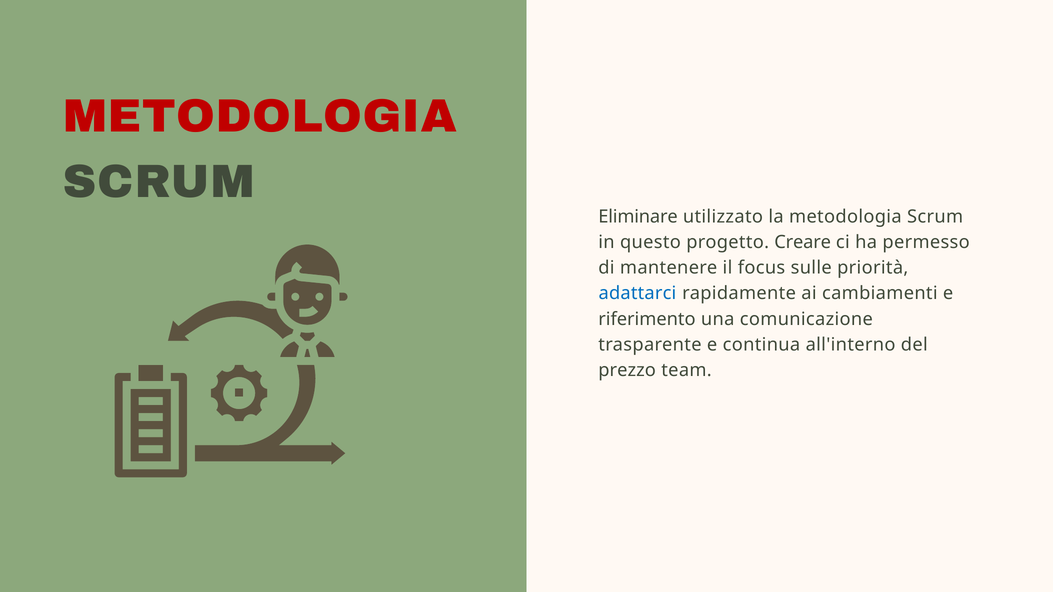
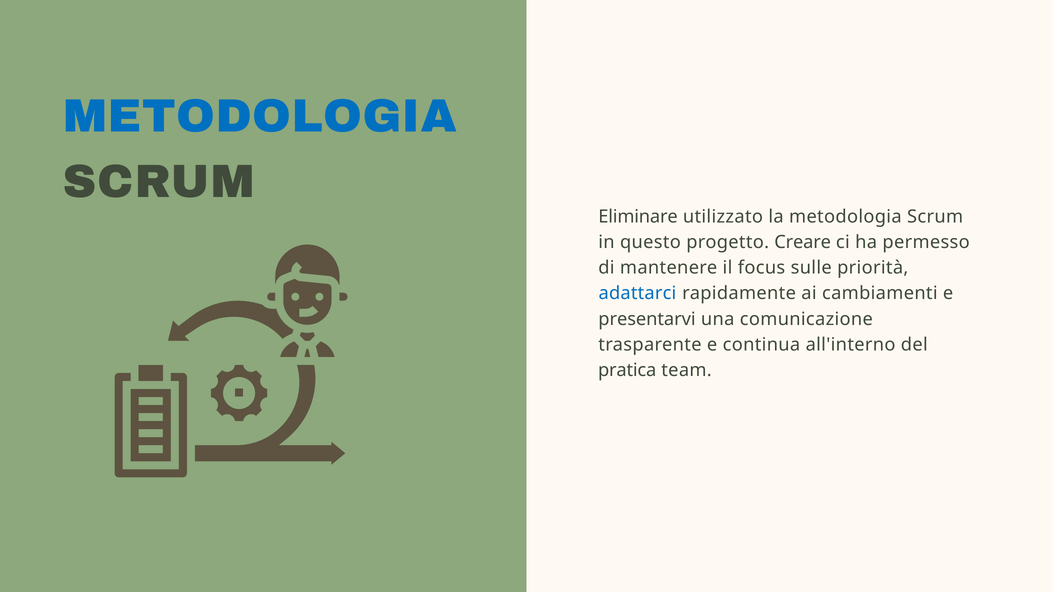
METODOLOGIA colour: red -> blue (260, 116)
riferimento: riferimento -> presentarvi (647, 319)
prezzo: prezzo -> pratica (627, 370)
